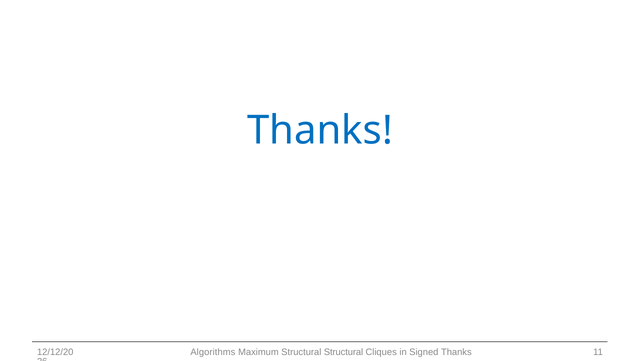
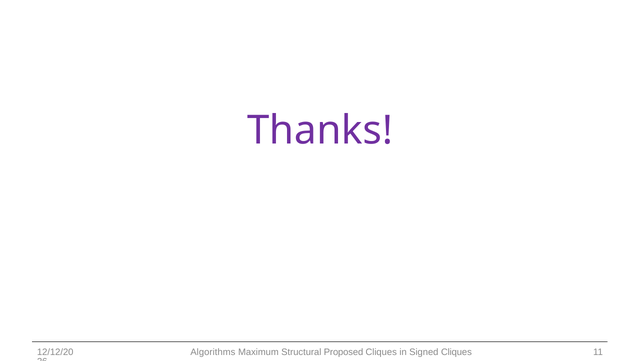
Thanks colour: blue -> purple (320, 130)
Structural Structural: Structural -> Proposed (344, 352)
Signed Thanks: Thanks -> Cliques (456, 352)
